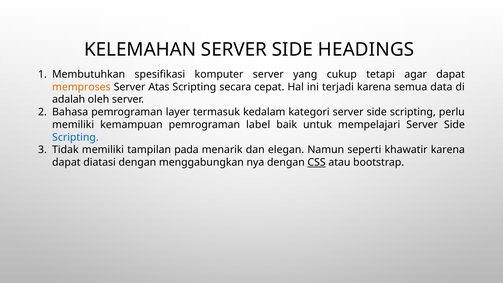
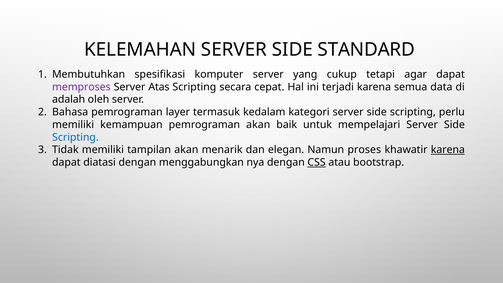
HEADINGS: HEADINGS -> STANDARD (366, 50)
memproses colour: orange -> purple (81, 87)
pemrograman label: label -> akan (258, 125)
tampilan pada: pada -> akan (186, 150)
seperti: seperti -> proses (364, 150)
karena underline: none -> present (448, 150)
